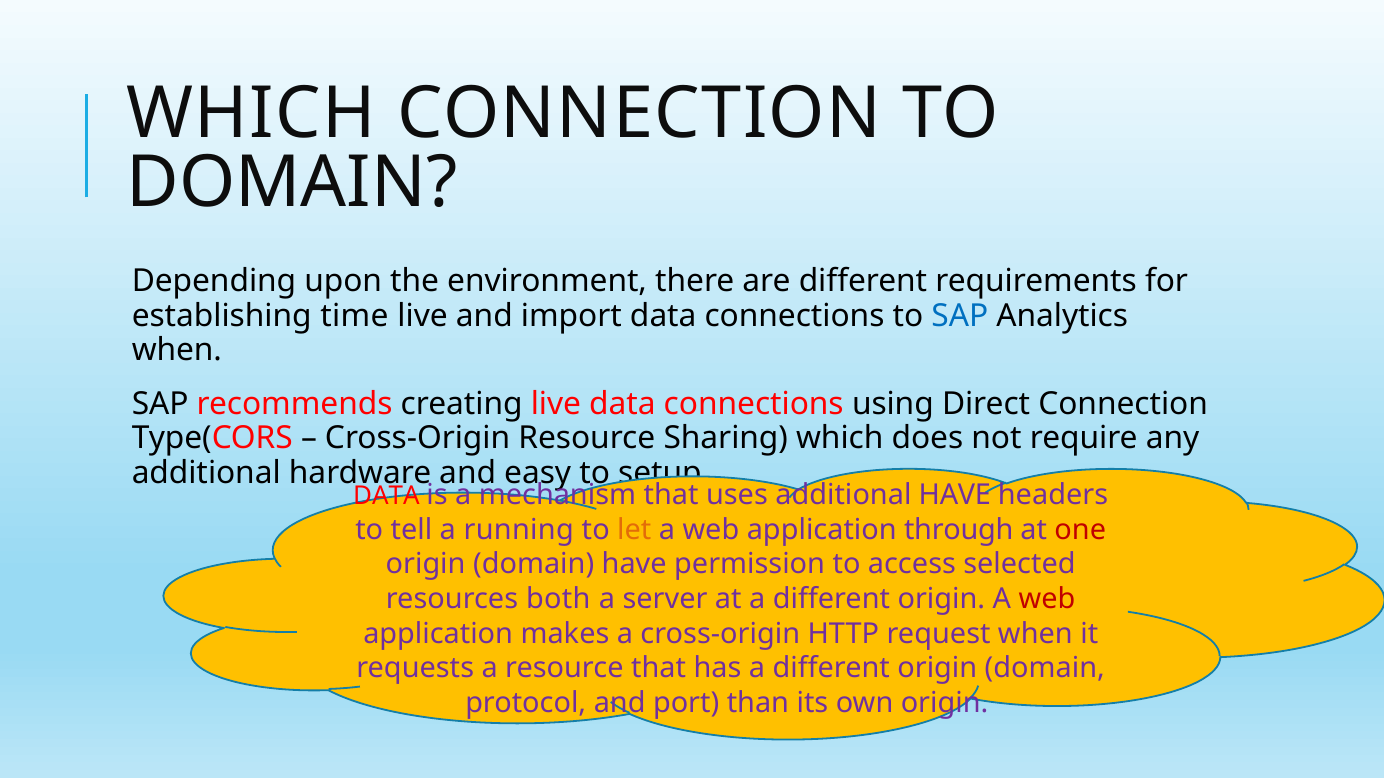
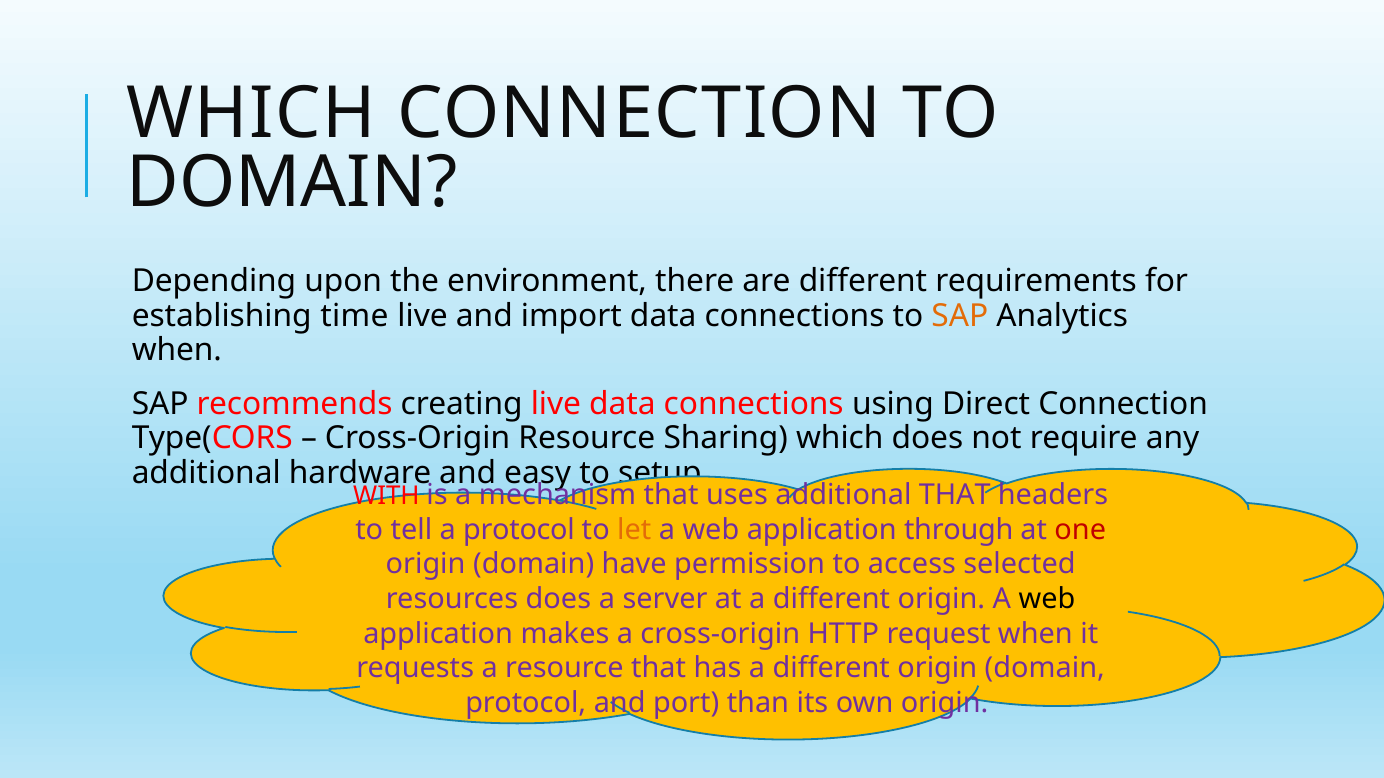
SAP colour: blue -> orange (960, 316)
DATA: DATA -> WITH (386, 496)
additional HAVE: HAVE -> THAT (955, 496)
a running: running -> protocol (519, 530)
resources both: both -> does (558, 599)
web colour: red -> black (1047, 599)
